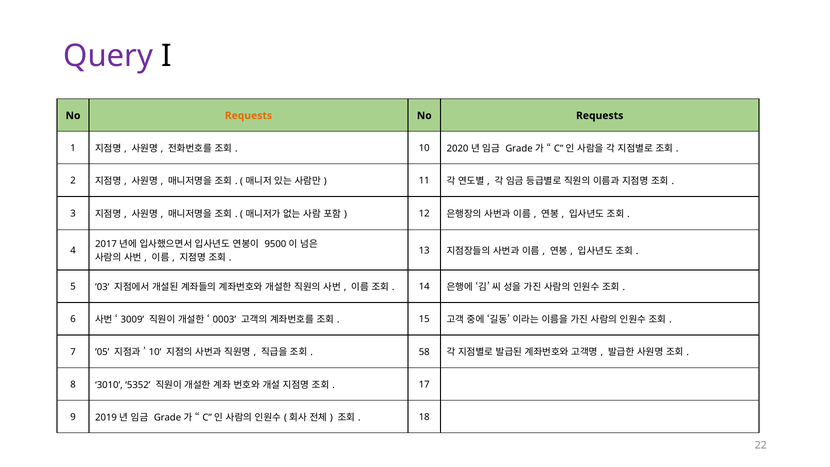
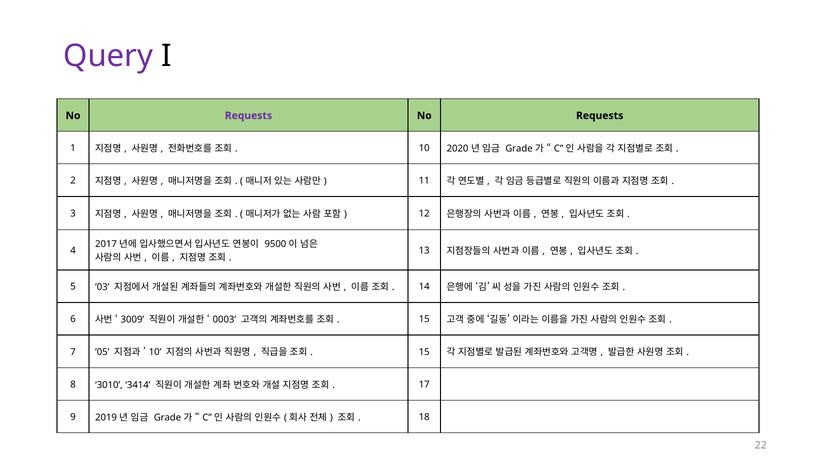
Requests colour: orange -> purple (248, 116)
58: 58 -> 15 (424, 352)
5352: 5352 -> 3414 (138, 385)
